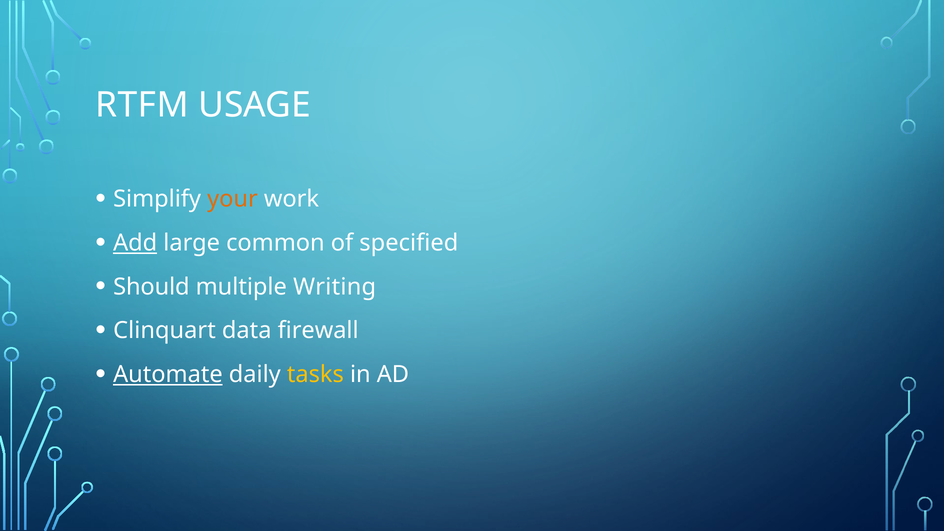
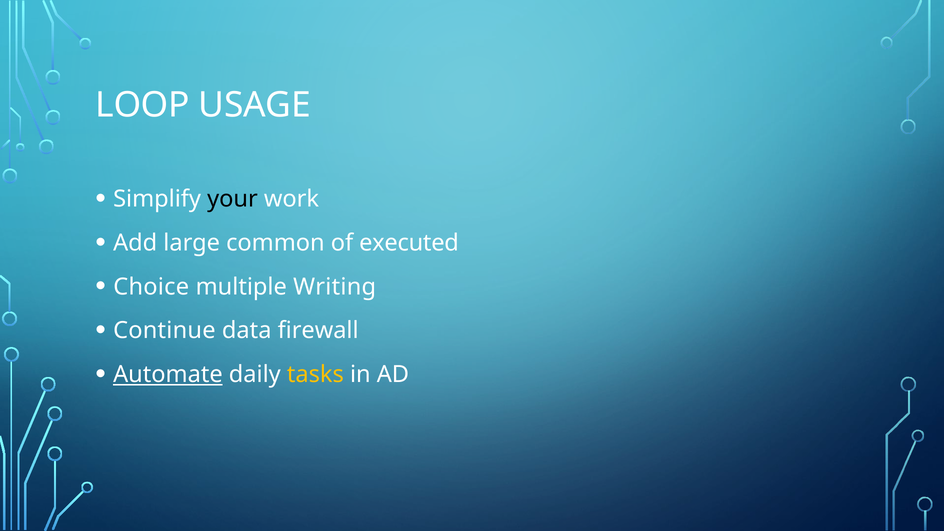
RTFM: RTFM -> LOOP (142, 105)
your colour: orange -> black (232, 199)
Add underline: present -> none (135, 243)
specified: specified -> executed (409, 243)
Should: Should -> Choice (151, 287)
Clinquart: Clinquart -> Continue (164, 331)
